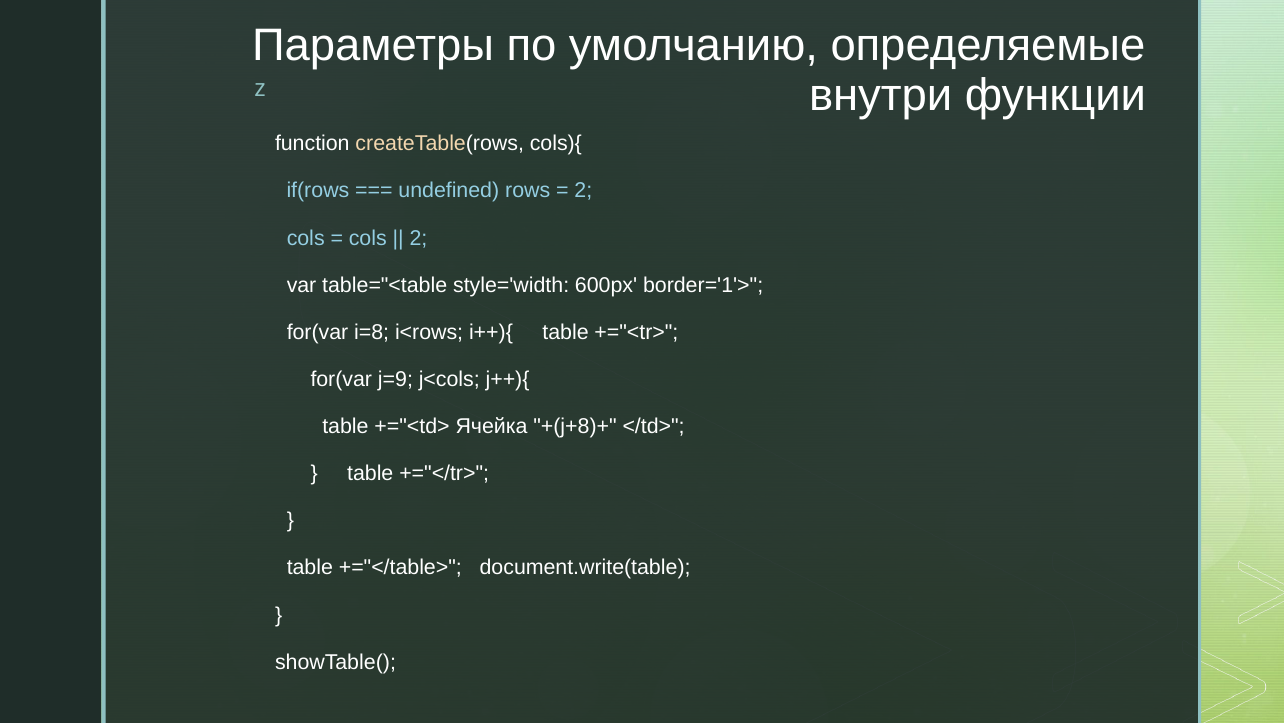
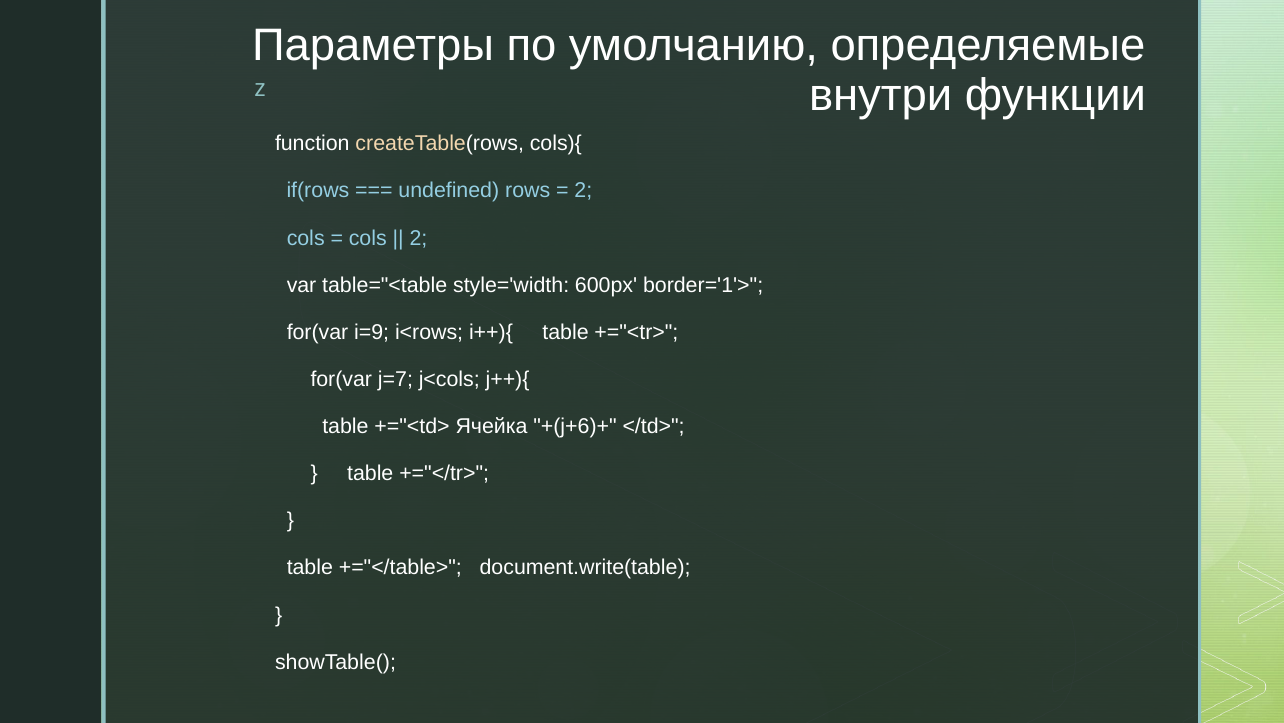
i=8: i=8 -> i=9 (372, 332)
j=9: j=9 -> j=7 (395, 379)
+(j+8)+: +(j+8)+ -> +(j+6)+ (575, 426)
